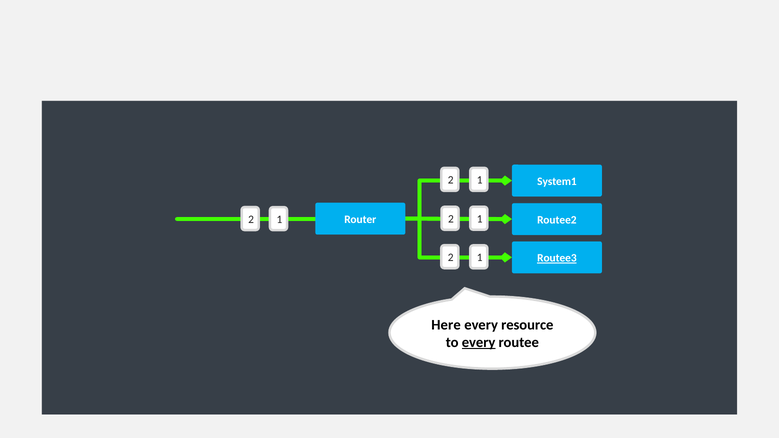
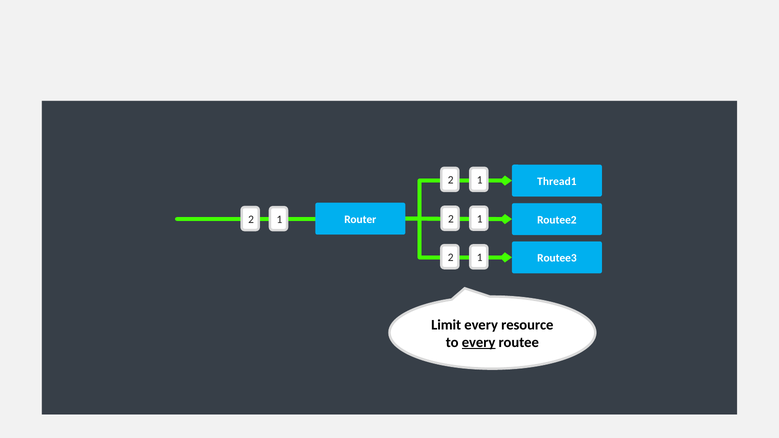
System1: System1 -> Thread1 (557, 181)
Routee3 underline: present -> none (557, 258)
Here: Here -> Limit (446, 325)
